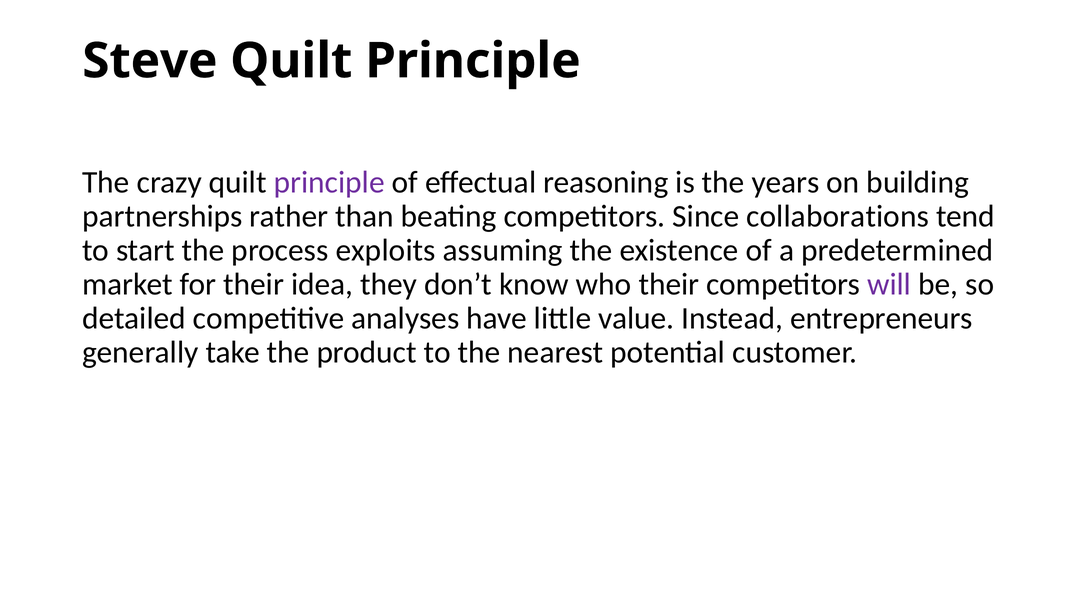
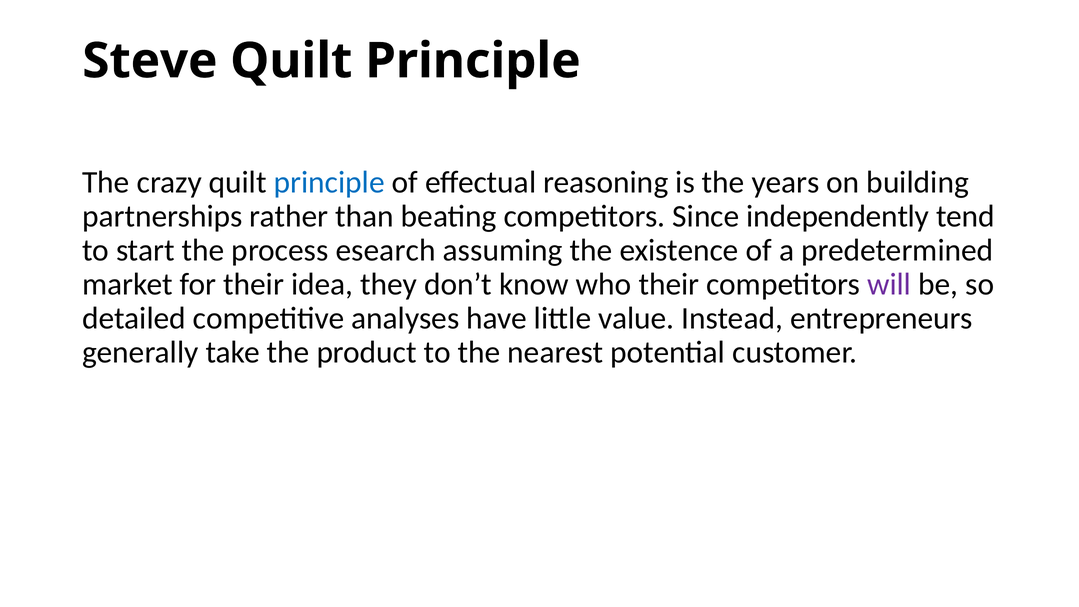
principle colour: purple -> blue (329, 182)
collaborations: collaborations -> independently (838, 216)
exploits: exploits -> esearch (386, 250)
